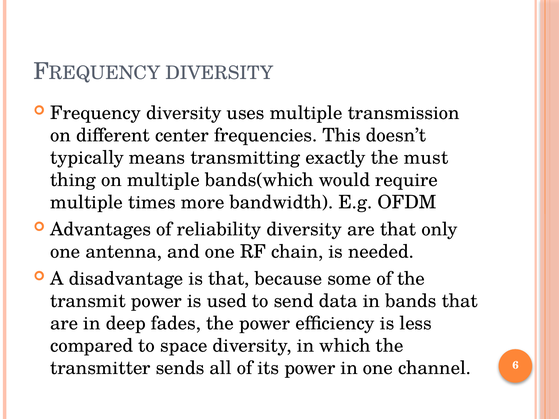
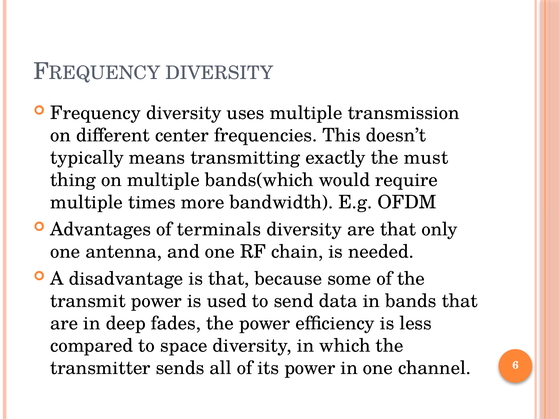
reliability: reliability -> terminals (219, 230)
